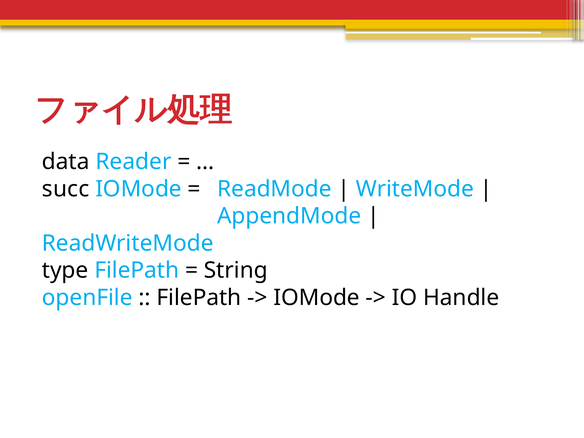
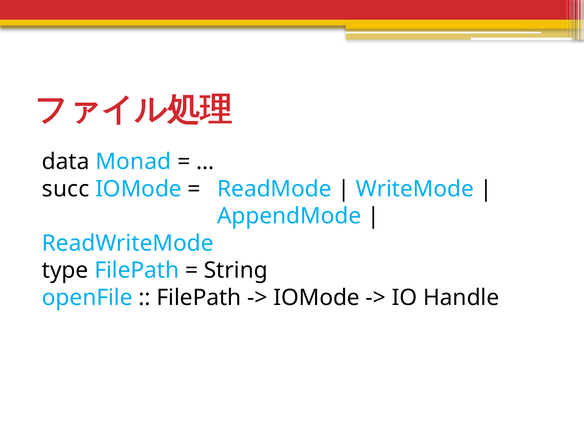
Reader: Reader -> Monad (133, 162)
